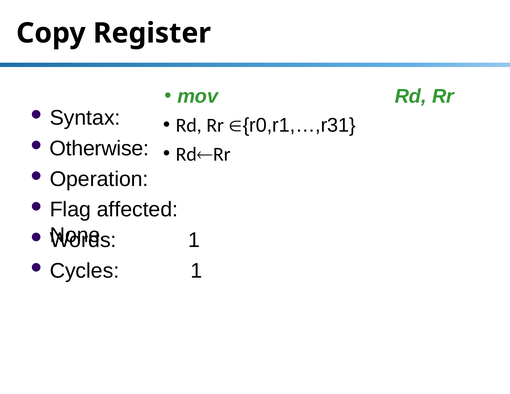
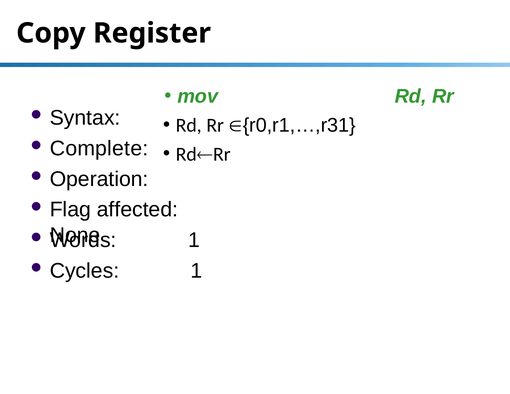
Otherwise: Otherwise -> Complete (99, 149)
